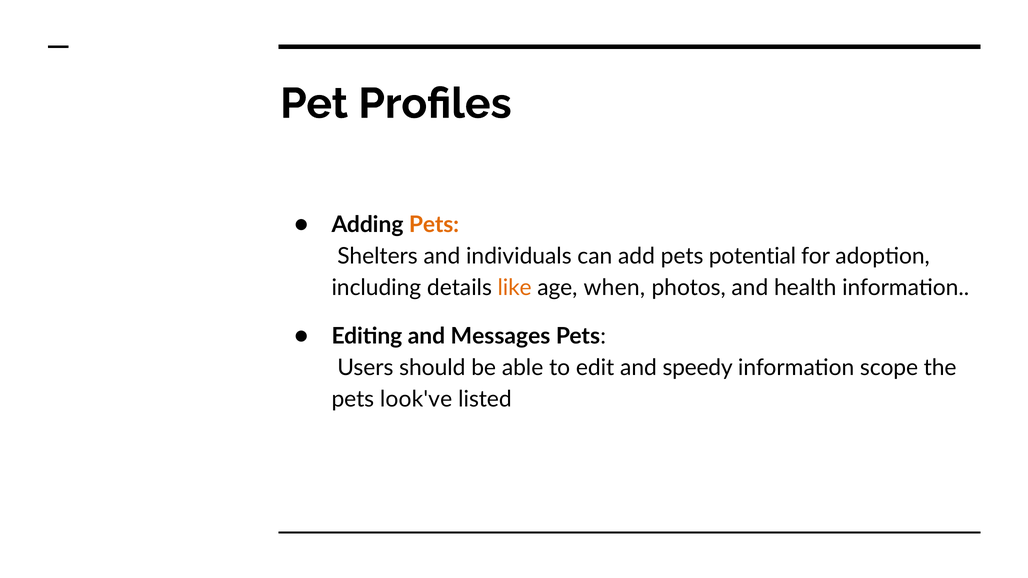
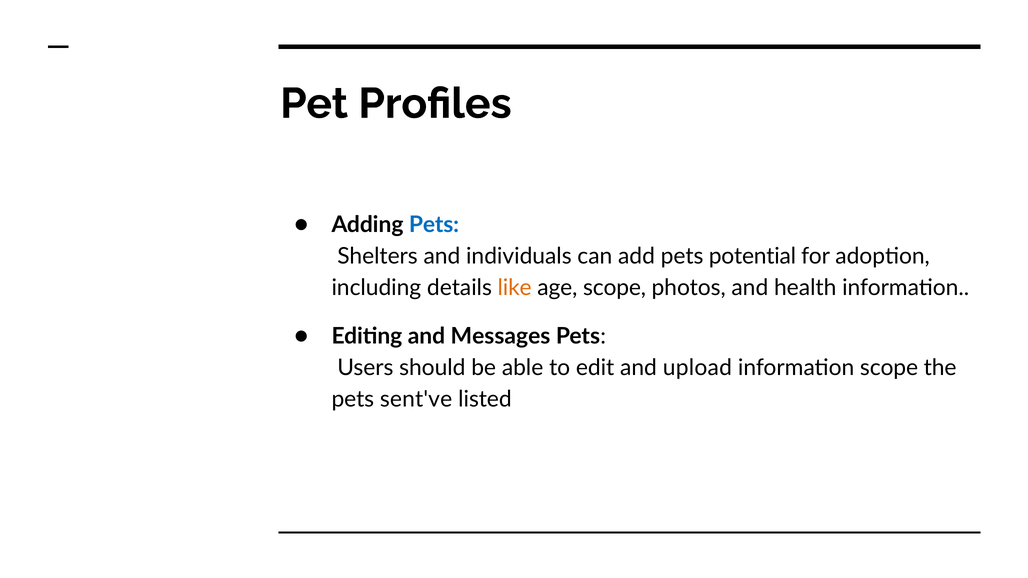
Pets colour: orange -> blue (434, 225)
age when: when -> scope (615, 288)
speedy: speedy -> upload (697, 368)
look've: look've -> sent've (416, 399)
